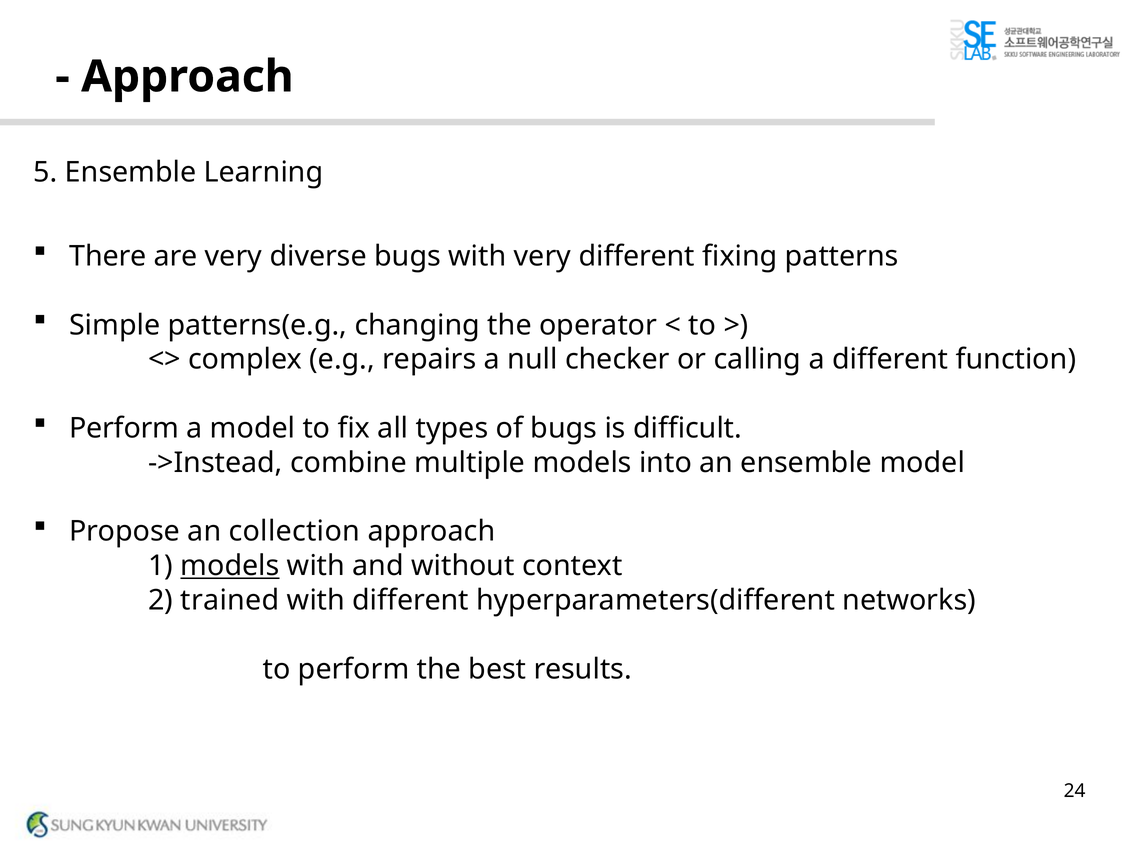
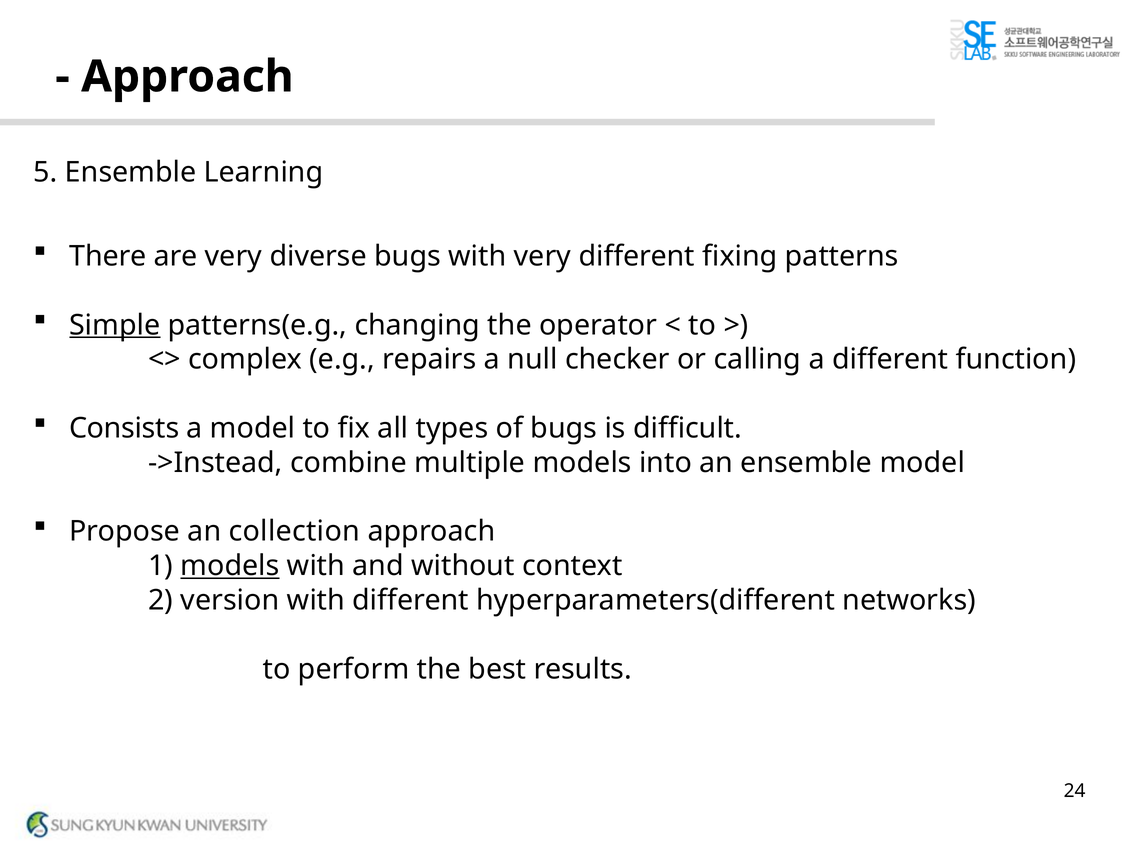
Simple underline: none -> present (115, 325)
Perform: Perform -> Consists (124, 428)
trained: trained -> version (230, 600)
